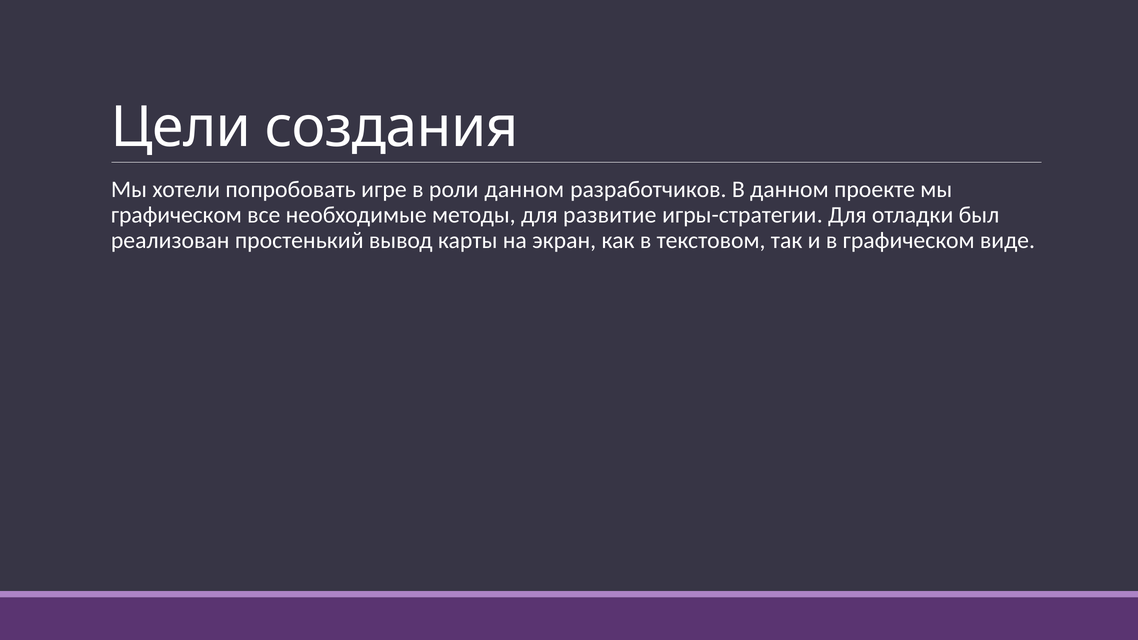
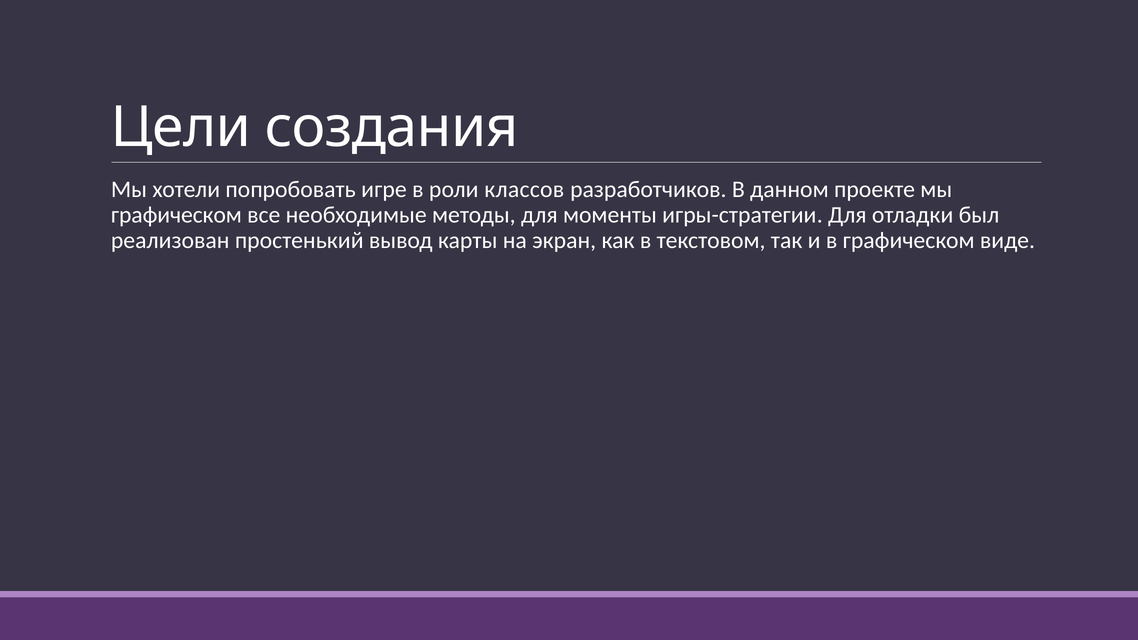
роли данном: данном -> классов (524, 189)
развитие: развитие -> моменты (610, 215)
